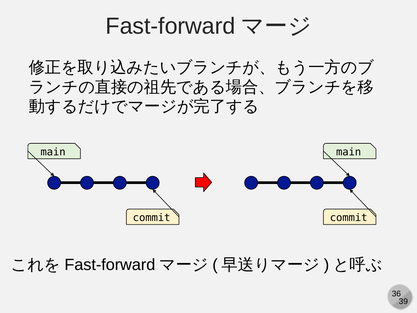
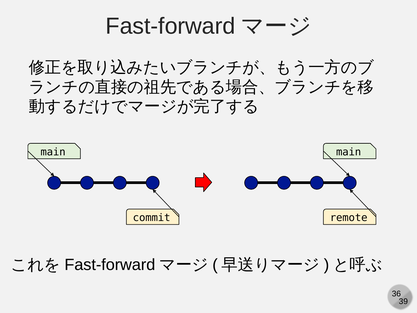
commit: commit -> remote (349, 218)
